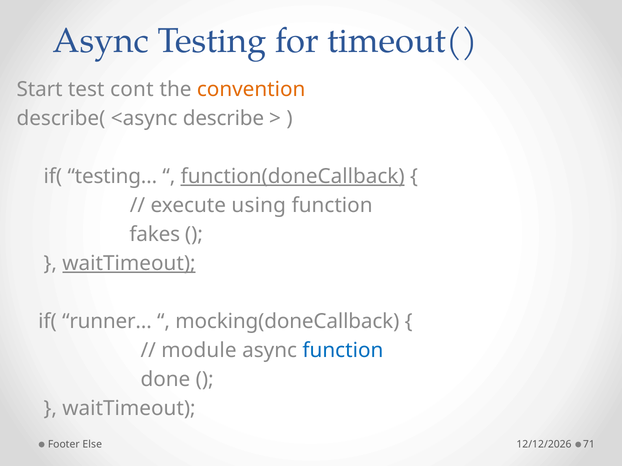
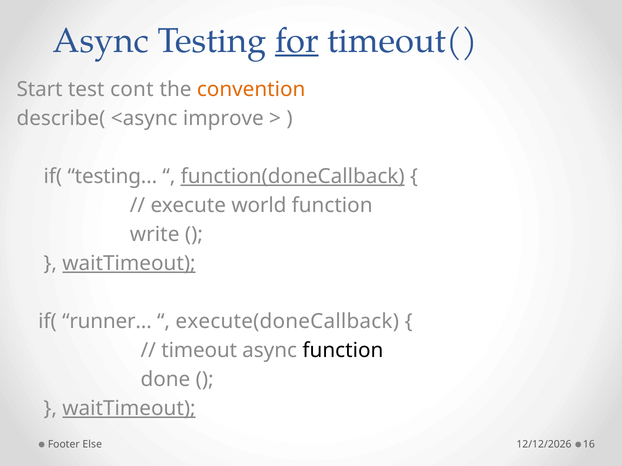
for underline: none -> present (297, 41)
describe: describe -> improve (223, 119)
using: using -> world (259, 206)
fakes: fakes -> write (155, 235)
mocking(doneCallback: mocking(doneCallback -> execute(doneCallback (287, 322)
module: module -> timeout (199, 351)
function colour: blue -> black (343, 351)
waitTimeout underline: none -> present (129, 409)
71: 71 -> 16 (589, 445)
